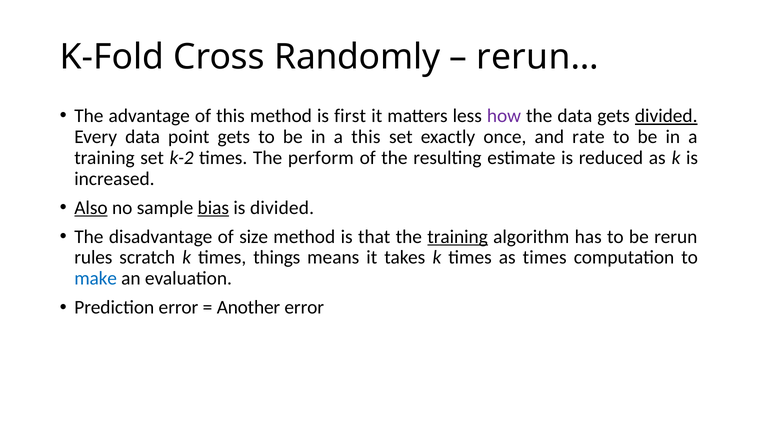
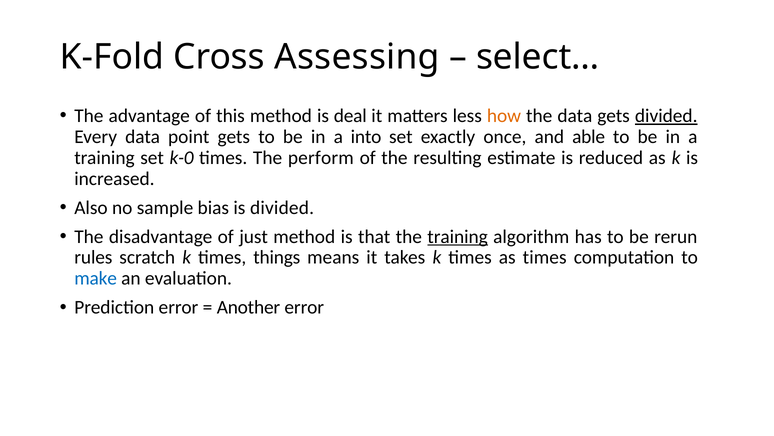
Randomly: Randomly -> Assessing (357, 57)
rerun…: rerun… -> select… (538, 57)
first: first -> deal (350, 116)
how colour: purple -> orange (504, 116)
a this: this -> into (366, 137)
rate: rate -> able (589, 137)
k-2: k-2 -> k-0 (182, 157)
Also underline: present -> none (91, 207)
bias underline: present -> none (213, 207)
size: size -> just (254, 236)
